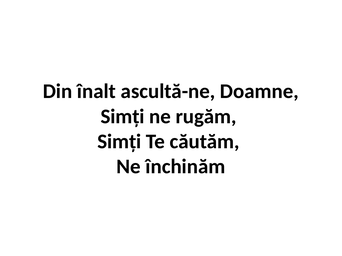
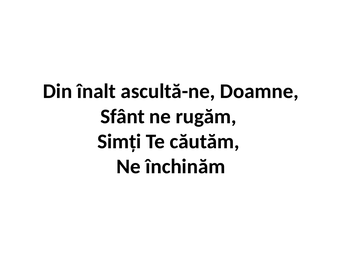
Simţi: Simţi -> Sfânt (123, 117)
